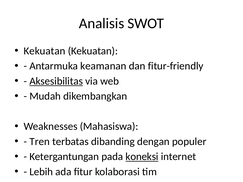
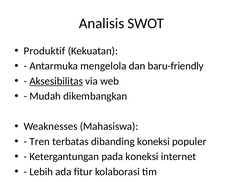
Kekuatan: Kekuatan -> Produktif (44, 51)
Antarmuka keamanan: keamanan -> mengelola (103, 66)
fitur-friendly: fitur-friendly -> baru-friendly (176, 66)
dibanding dengan: dengan -> koneksi (153, 142)
koneksi underline: present -> none (142, 157)
